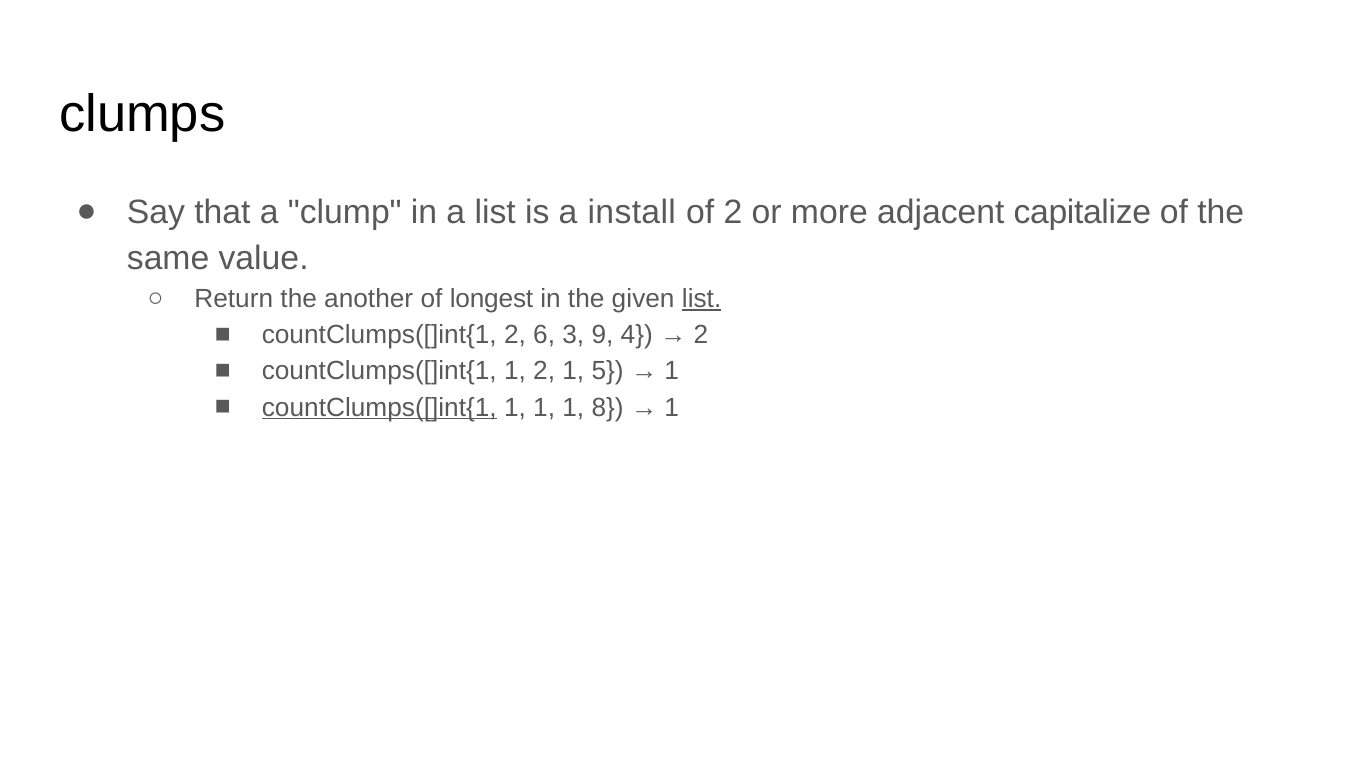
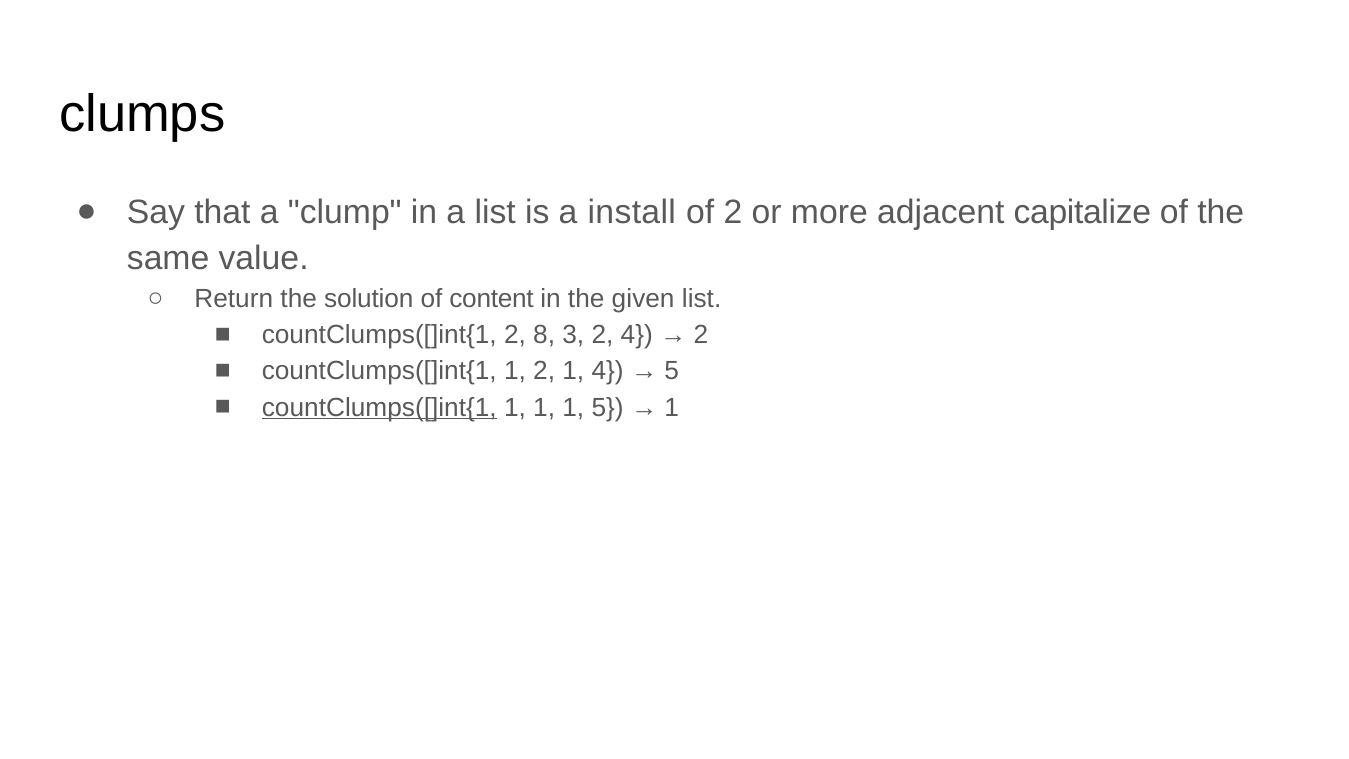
another: another -> solution (369, 299)
longest: longest -> content (492, 299)
list underline: present -> none (702, 299)
6: 6 -> 8 (544, 335)
3 9: 9 -> 2 (602, 335)
1 5: 5 -> 4 (608, 371)
1: 1 -> 5 (672, 371)
1 8: 8 -> 5 (608, 407)
